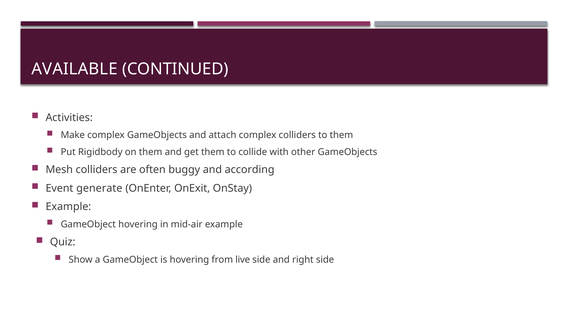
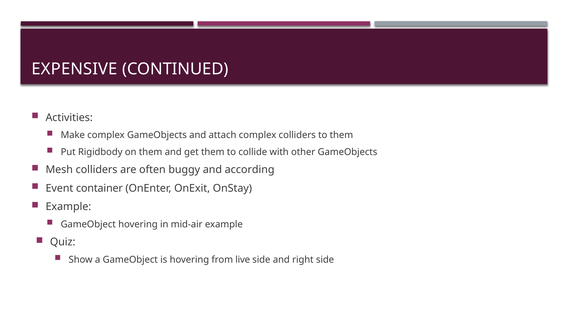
AVAILABLE: AVAILABLE -> EXPENSIVE (75, 69)
generate: generate -> container (99, 188)
